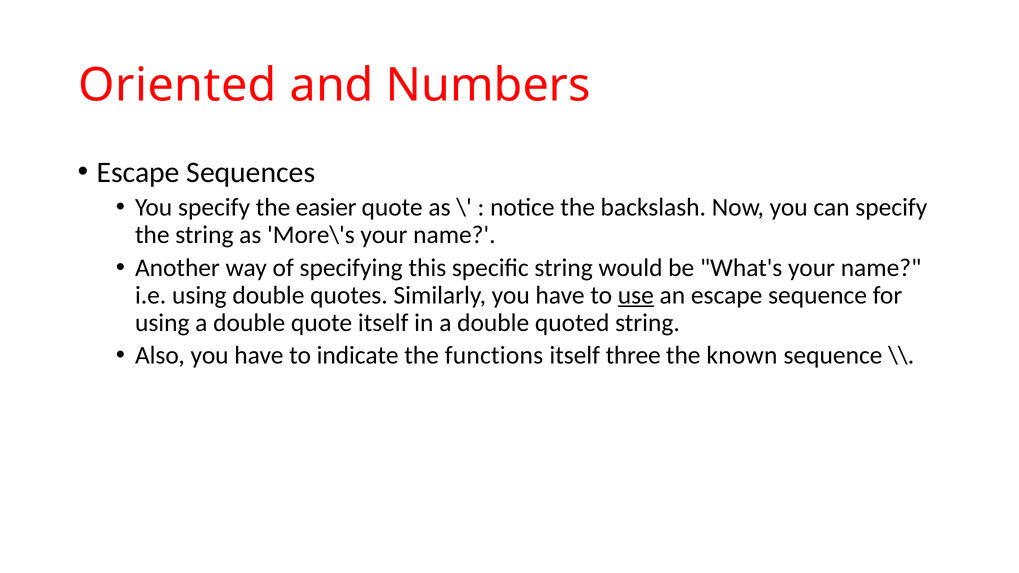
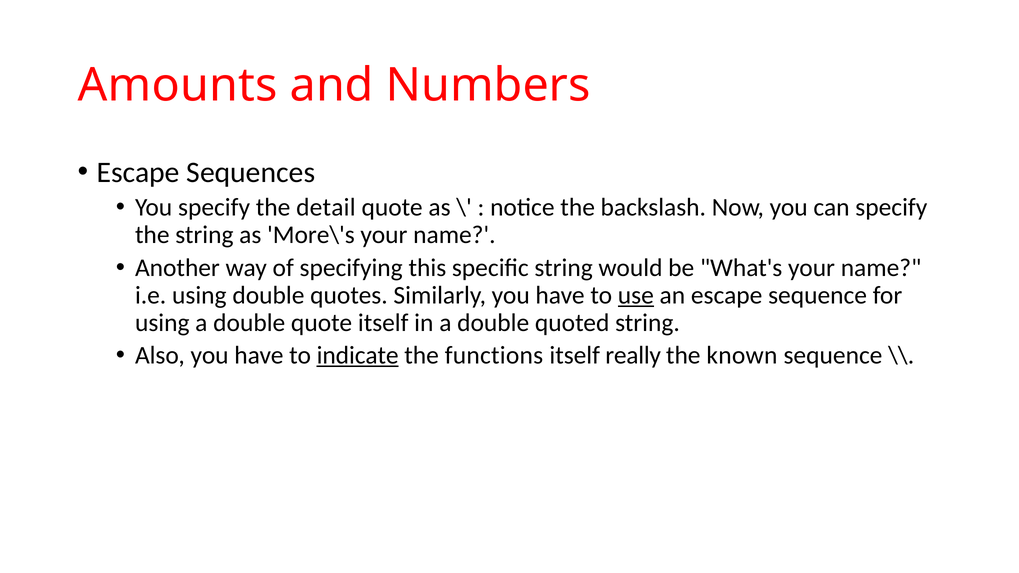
Oriented: Oriented -> Amounts (178, 86)
easier: easier -> detail (326, 207)
indicate underline: none -> present (358, 356)
three: three -> really (633, 356)
